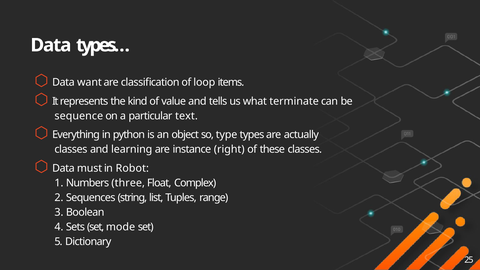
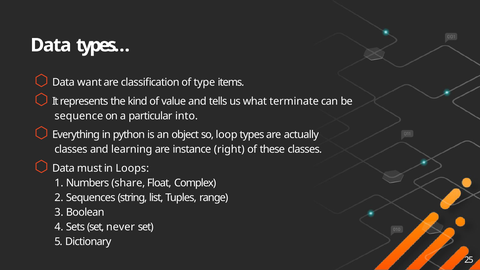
loop: loop -> type (204, 82)
text: text -> into (186, 116)
type: type -> loop (227, 135)
Robot: Robot -> Loops (132, 168)
three: three -> share (128, 183)
mode: mode -> never (121, 227)
